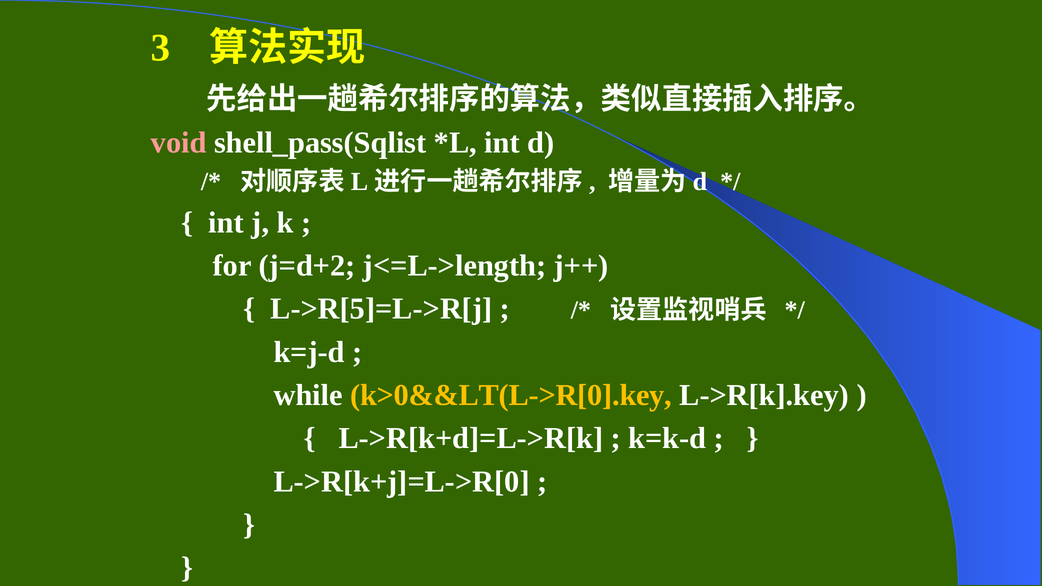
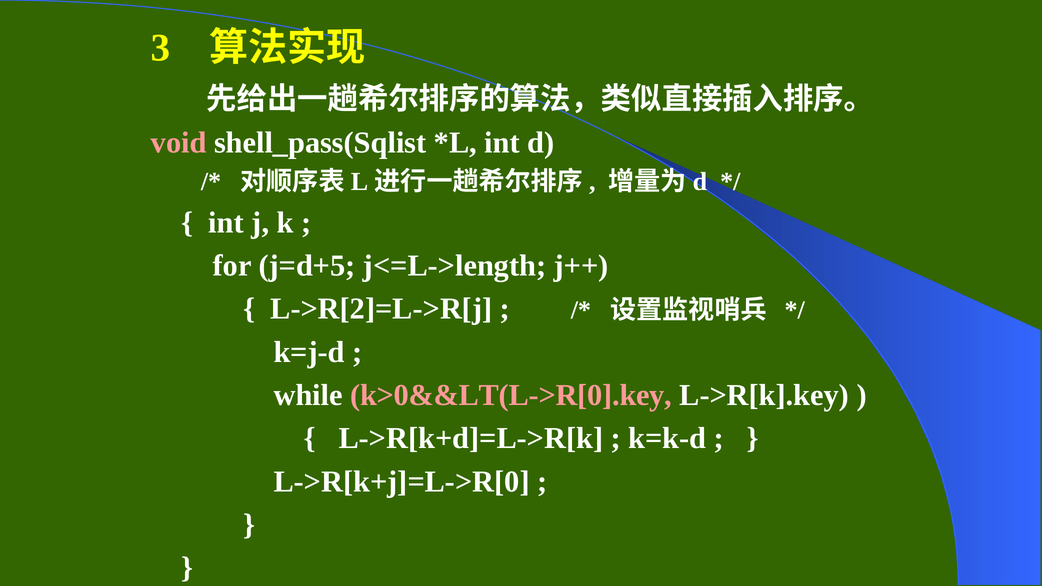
j=d+2: j=d+2 -> j=d+5 (307, 266)
L->R[5]=L->R[j: L->R[5]=L->R[j -> L->R[2]=L->R[j (381, 309)
k>0&&LT(L->R[0].key colour: yellow -> pink (511, 395)
